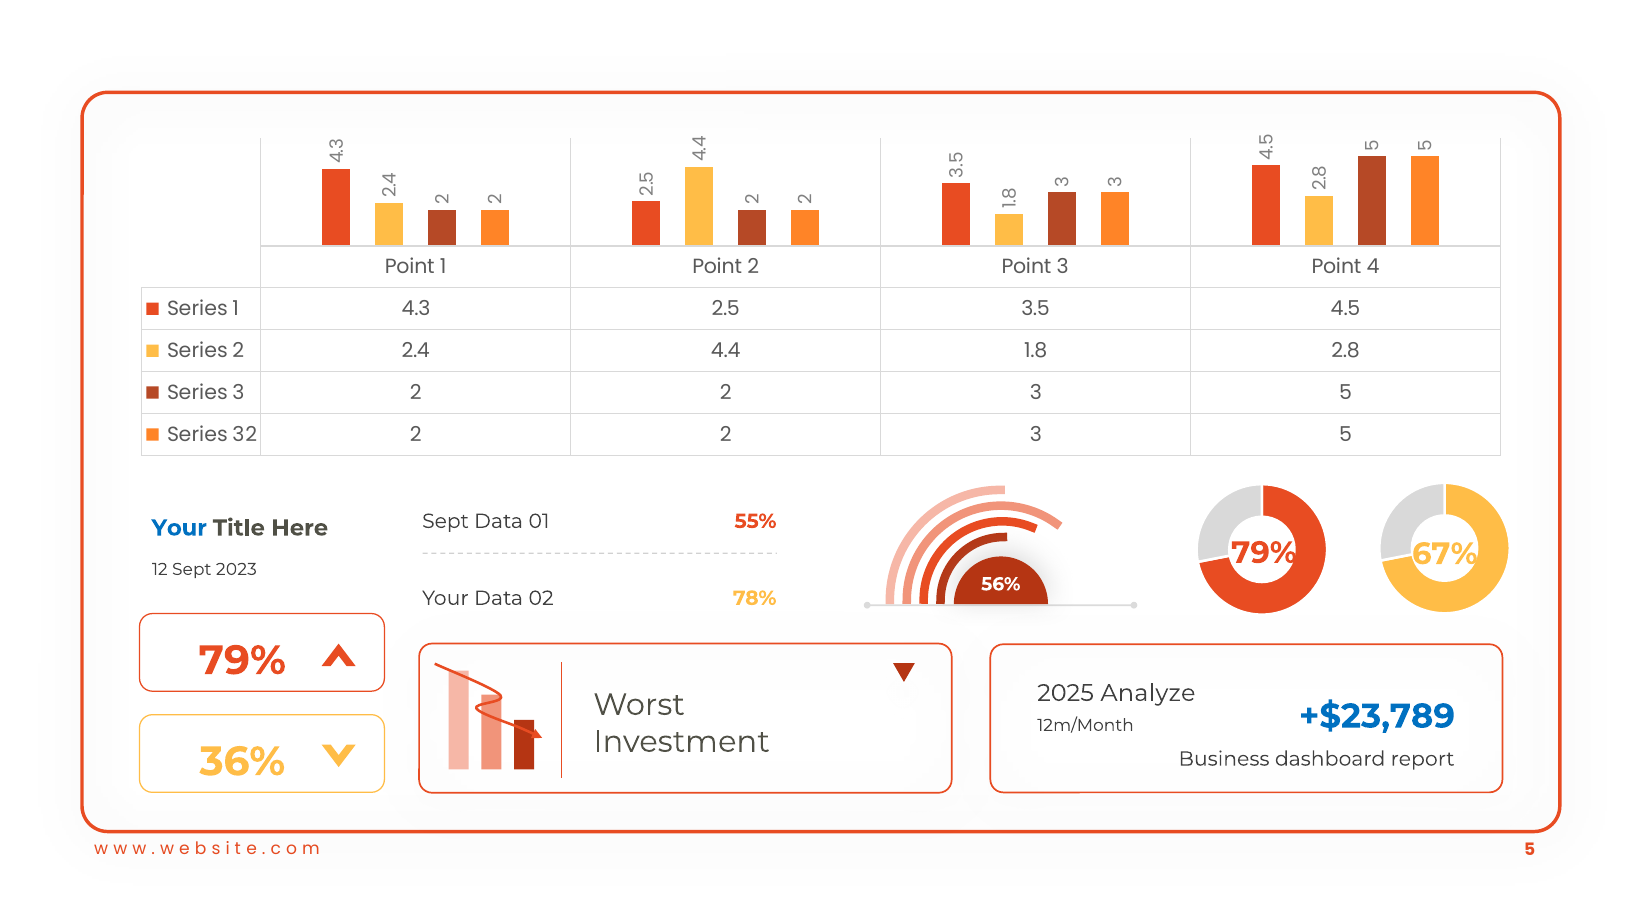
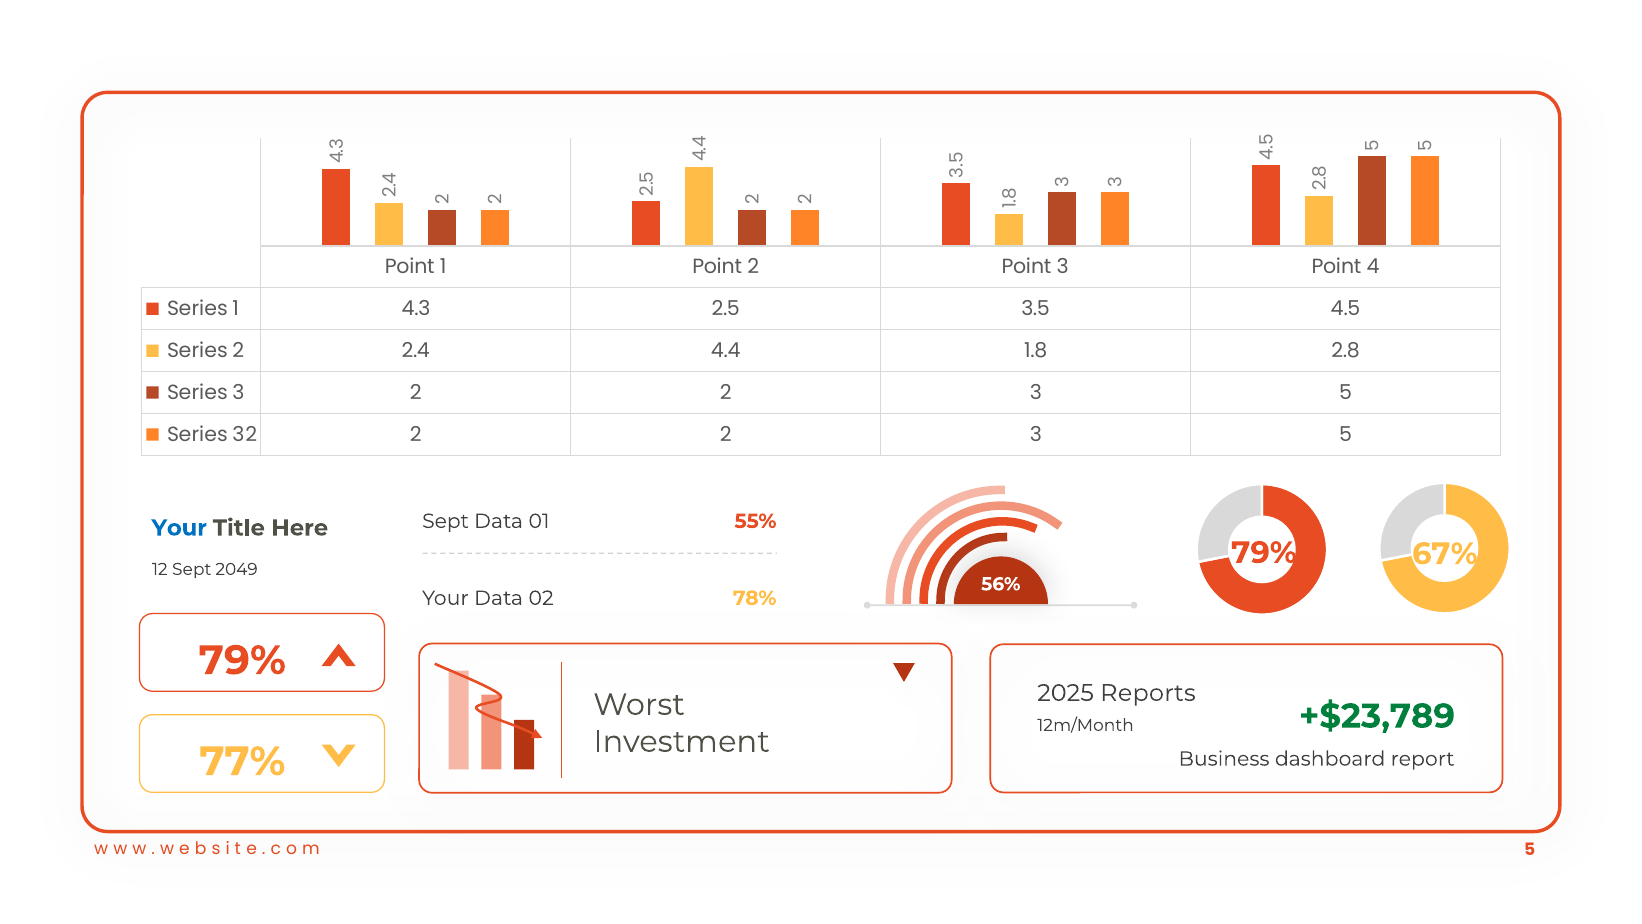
2023: 2023 -> 2049 (237, 569)
Analyze: Analyze -> Reports (1148, 693)
+$23,789 colour: blue -> green (1377, 716)
36%: 36% -> 77% (242, 761)
